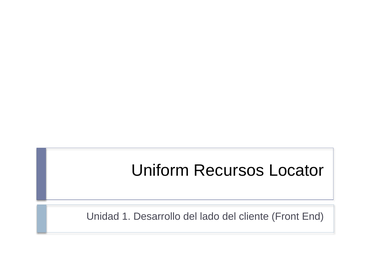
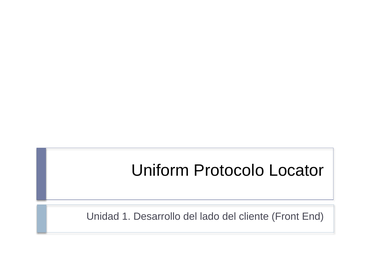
Recursos: Recursos -> Protocolo (229, 171)
